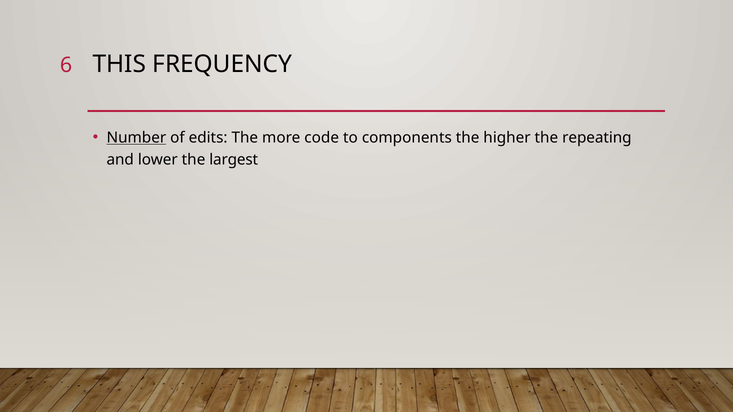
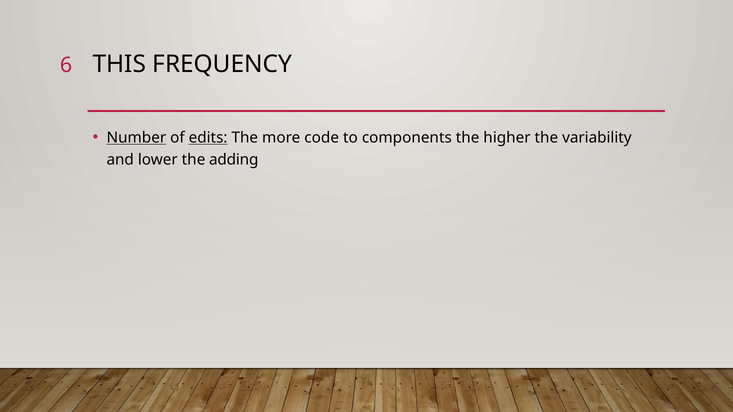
edits underline: none -> present (208, 138)
repeating: repeating -> variability (597, 138)
largest: largest -> adding (234, 160)
